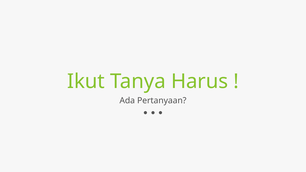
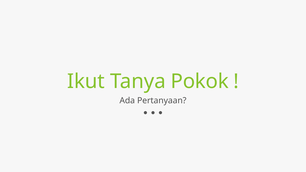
Harus: Harus -> Pokok (200, 82)
